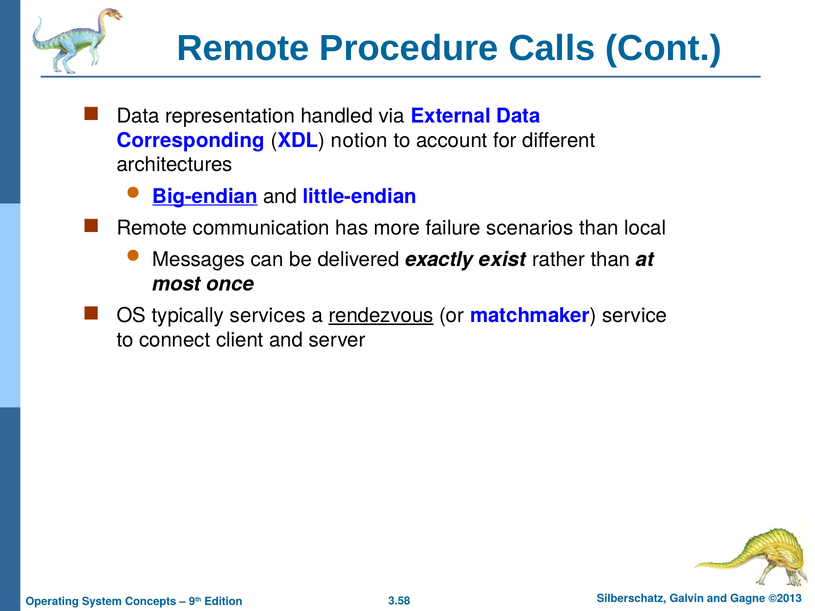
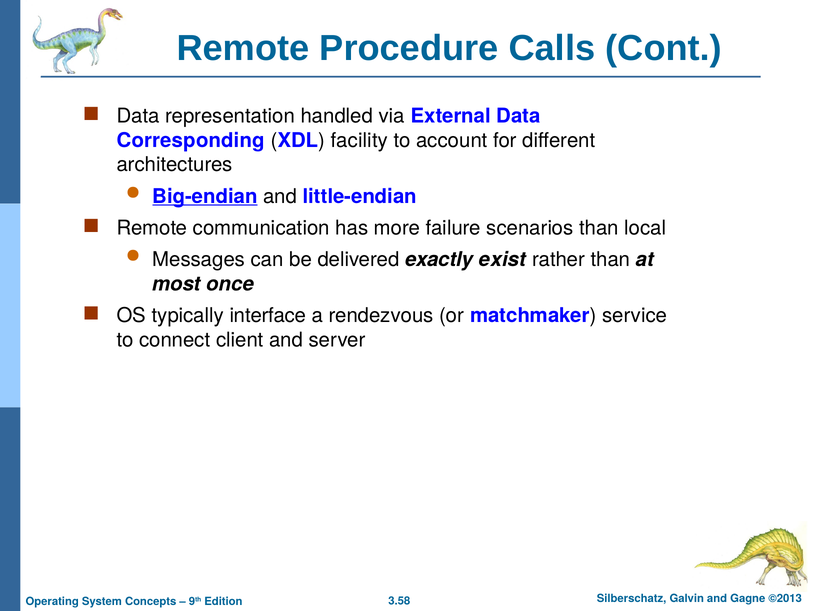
notion: notion -> facility (359, 140)
services: services -> interface (268, 316)
rendezvous underline: present -> none (381, 316)
